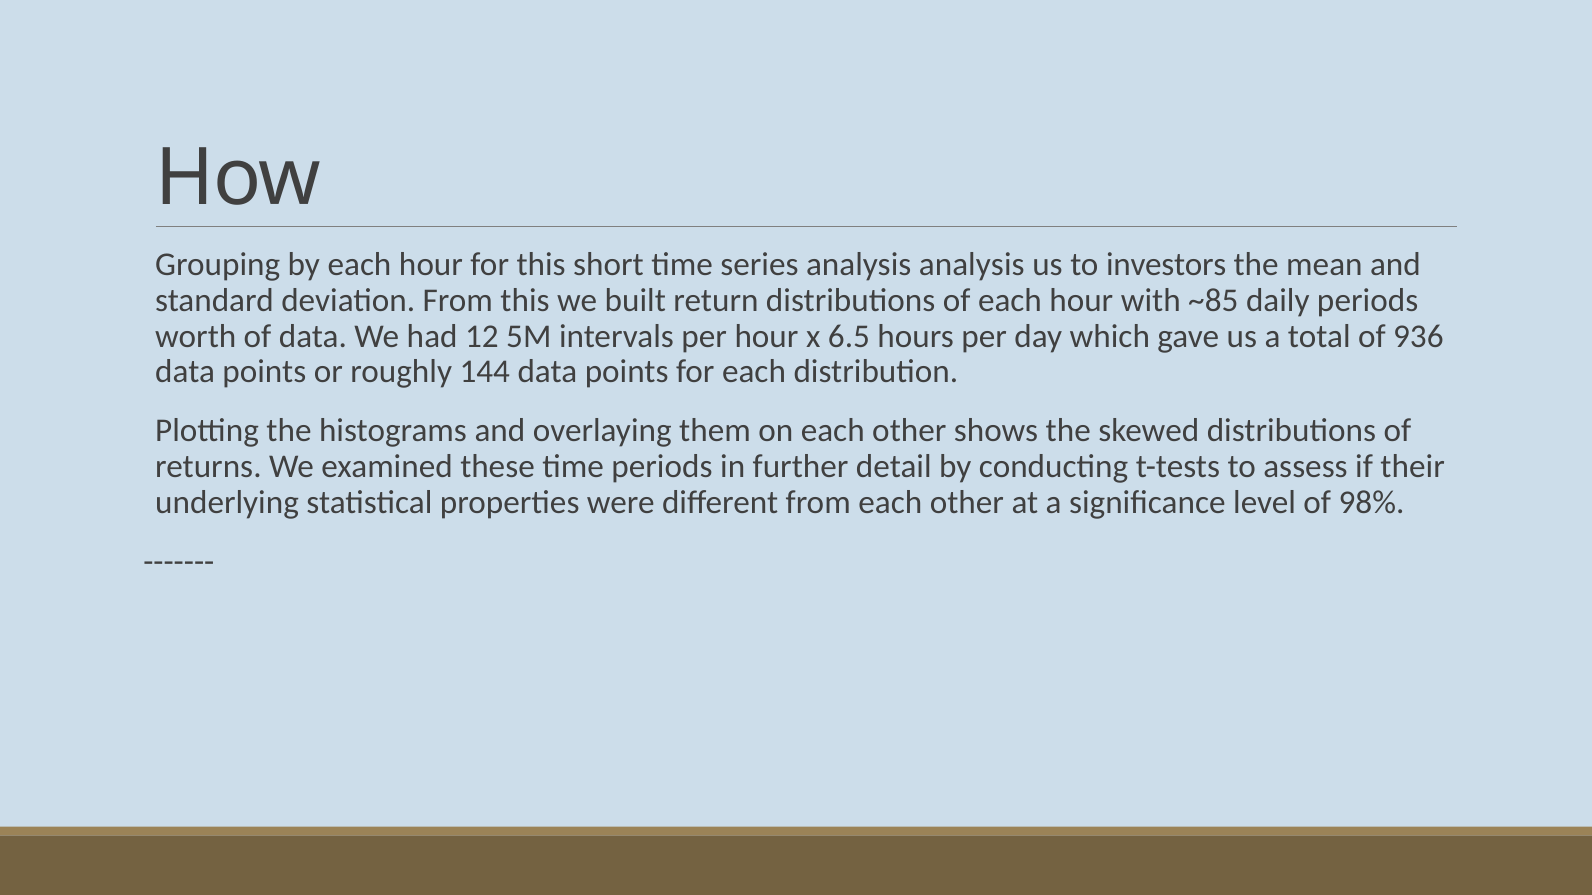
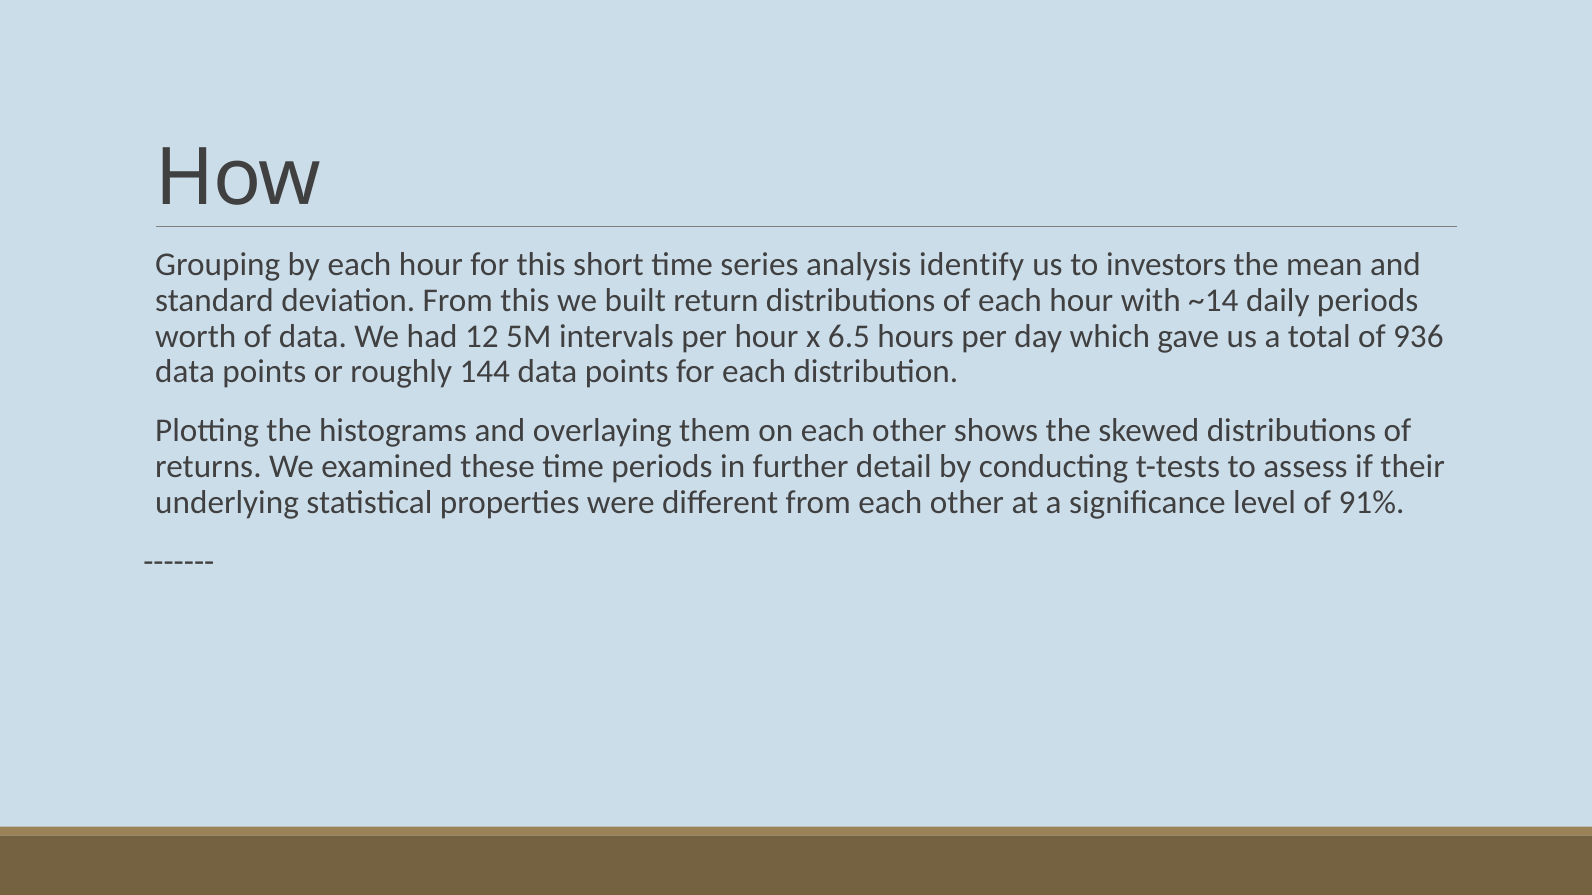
analysis analysis: analysis -> identify (972, 265)
~85: ~85 -> ~14 (1213, 301)
98%: 98% -> 91% (1372, 503)
